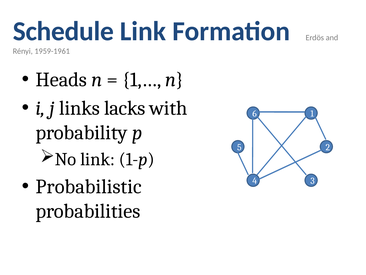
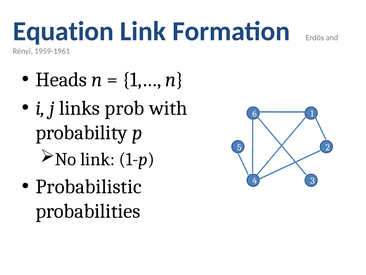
Schedule: Schedule -> Equation (63, 31)
lacks: lacks -> prob (125, 108)
